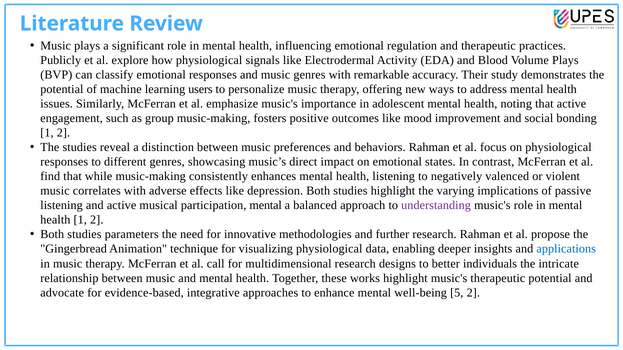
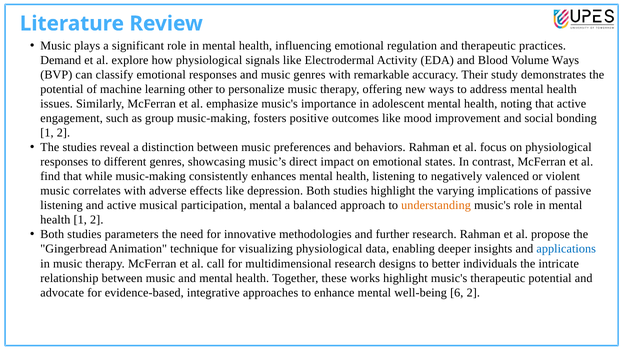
Publicly: Publicly -> Demand (61, 60)
Volume Plays: Plays -> Ways (565, 60)
users: users -> other (200, 89)
understanding colour: purple -> orange (436, 206)
5: 5 -> 6 (457, 293)
